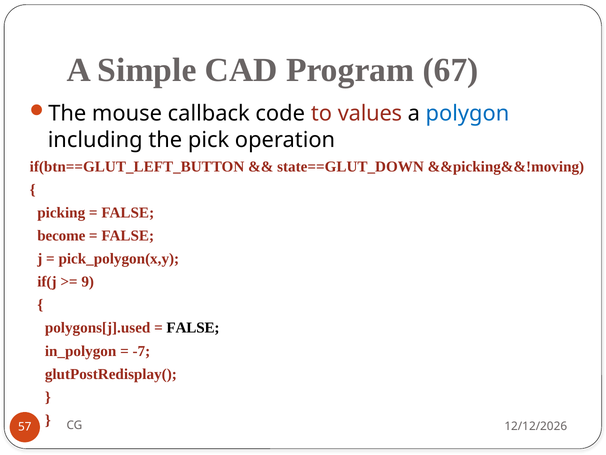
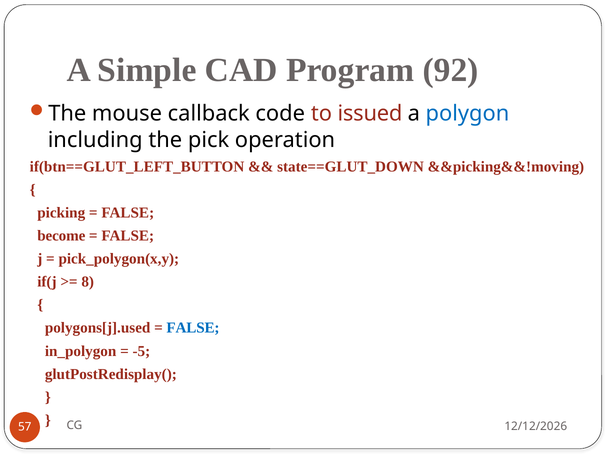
67: 67 -> 92 (451, 70)
values: values -> issued (370, 114)
9: 9 -> 8 (88, 282)
FALSE colour: black -> blue (193, 328)
-7: -7 -> -5 (141, 351)
